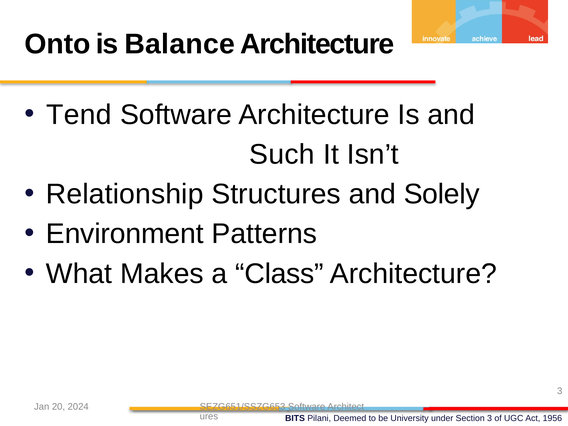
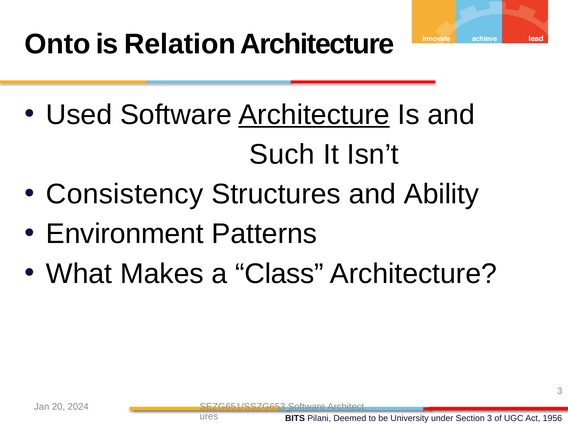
Balance: Balance -> Relation (180, 44)
Tend: Tend -> Used (79, 115)
Architecture underline: none -> present (314, 115)
Relationship: Relationship -> Consistency (125, 194)
Solely: Solely -> Ability (442, 194)
